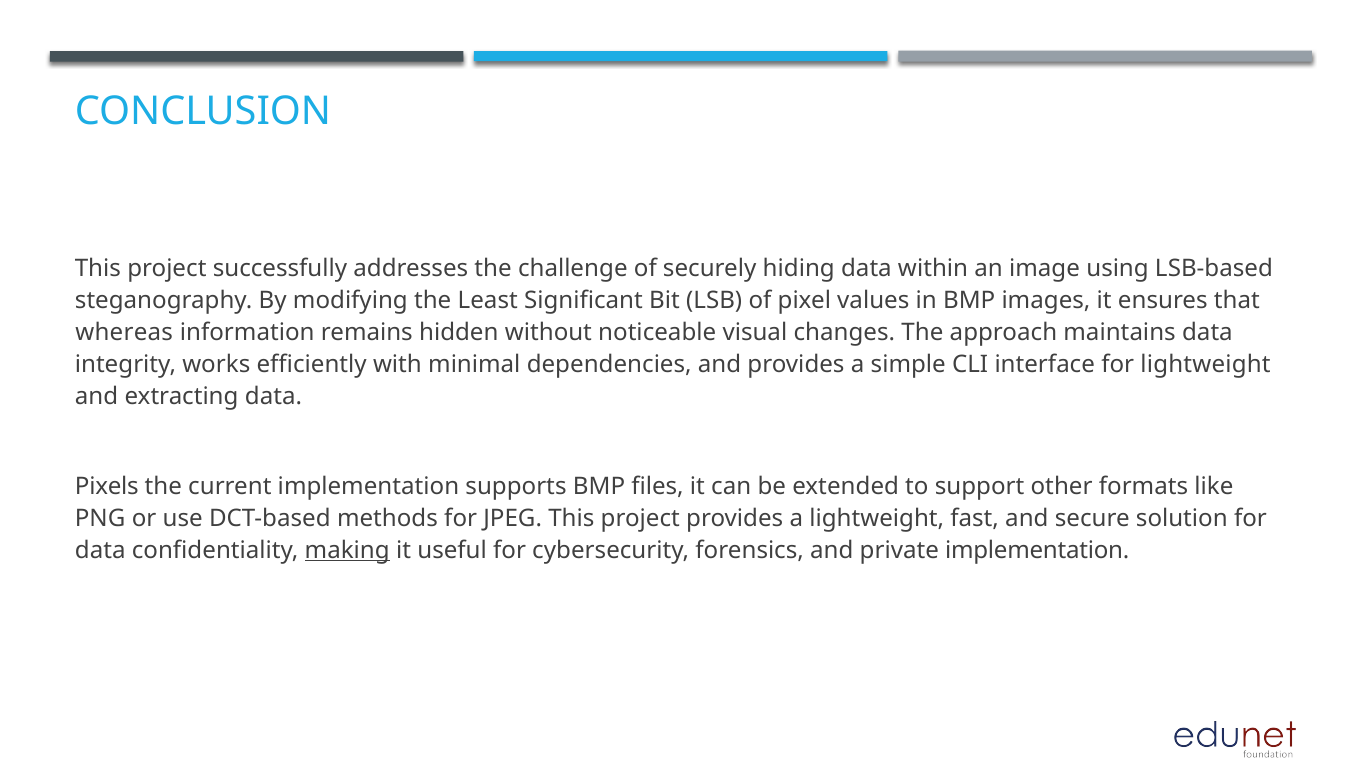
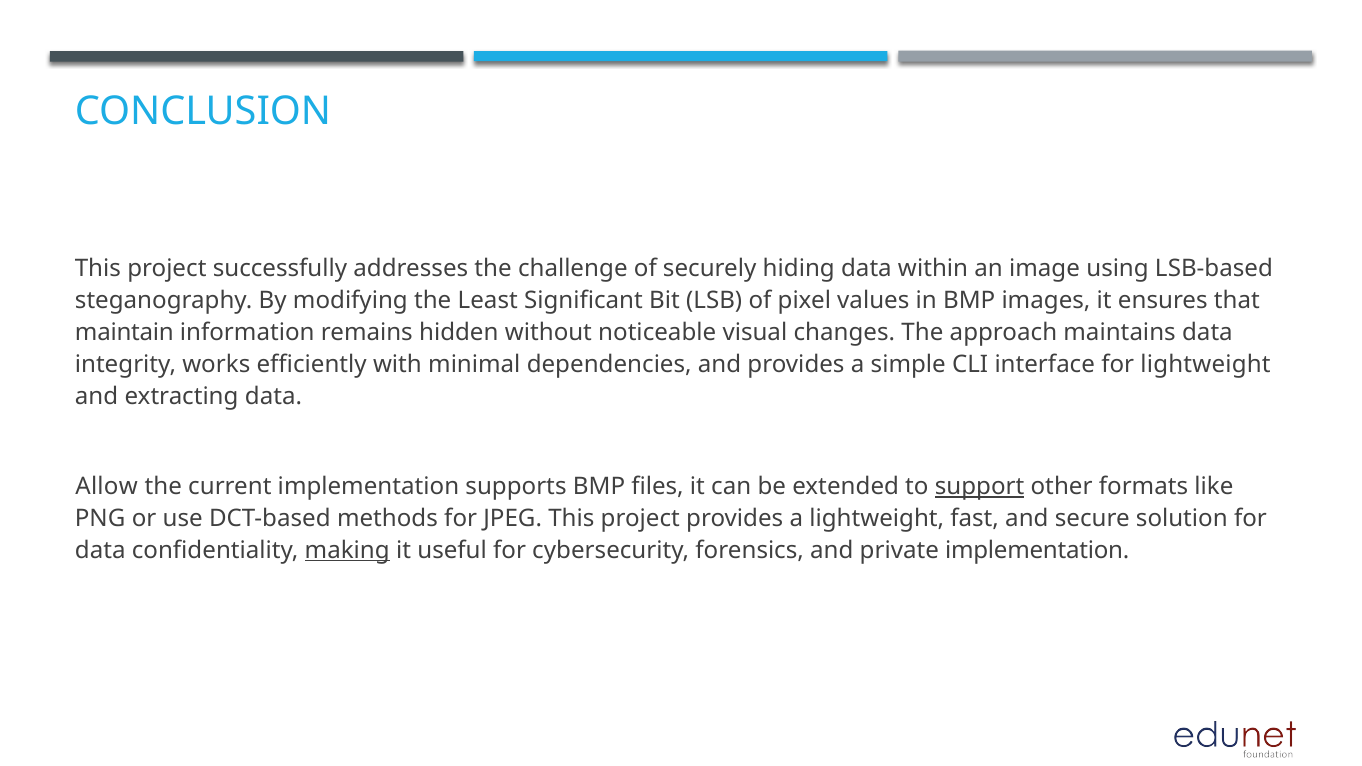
whereas: whereas -> maintain (124, 333)
Pixels: Pixels -> Allow (107, 487)
support underline: none -> present (980, 487)
